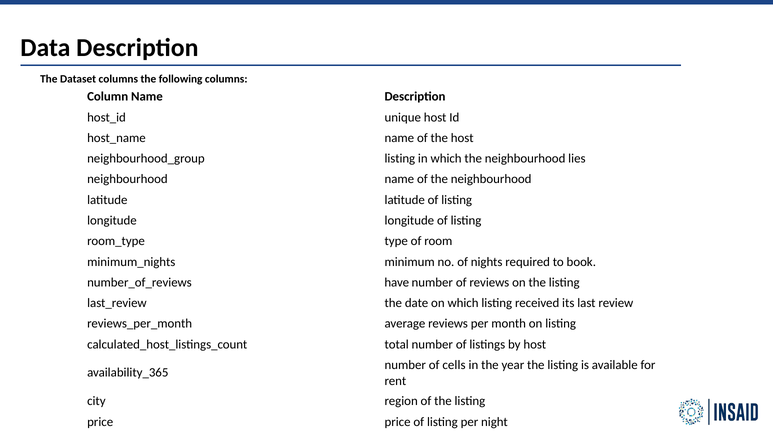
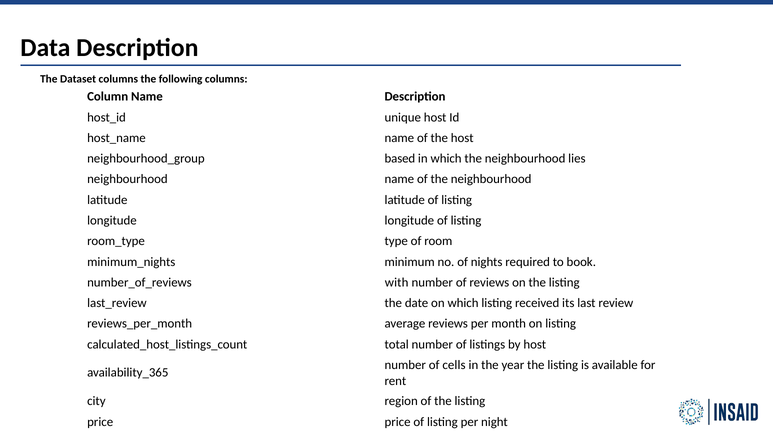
listing: listing -> based (400, 159)
have: have -> with (397, 282)
